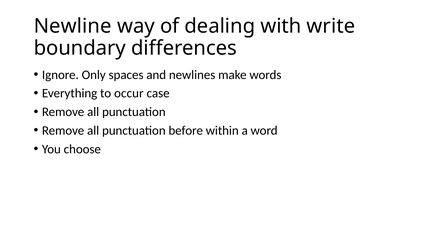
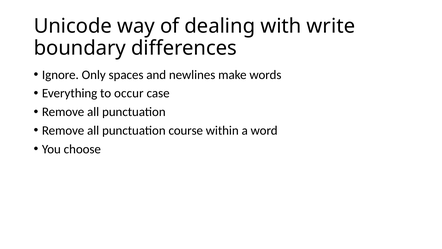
Newline: Newline -> Unicode (73, 26)
before: before -> course (186, 130)
